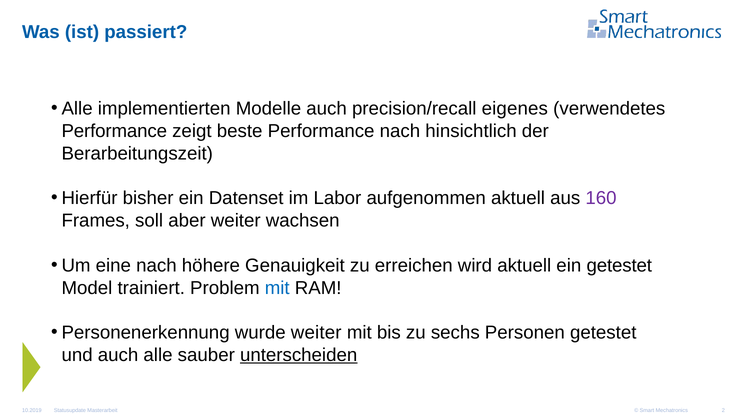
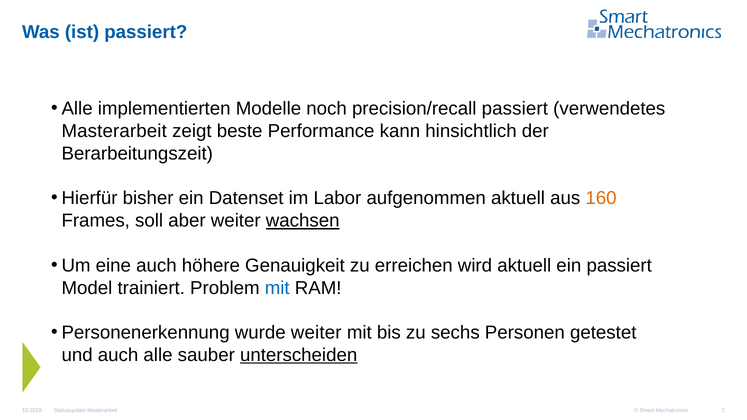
Modelle auch: auch -> noch (327, 109)
precision/recall eigenes: eigenes -> passiert (515, 109)
Performance: Performance -> Masterarbeit (114, 131)
Performance nach: nach -> kann (400, 131)
160 colour: purple -> orange (601, 198)
wachsen underline: none -> present (303, 221)
eine nach: nach -> auch (156, 266)
ein getestet: getestet -> passiert (619, 266)
